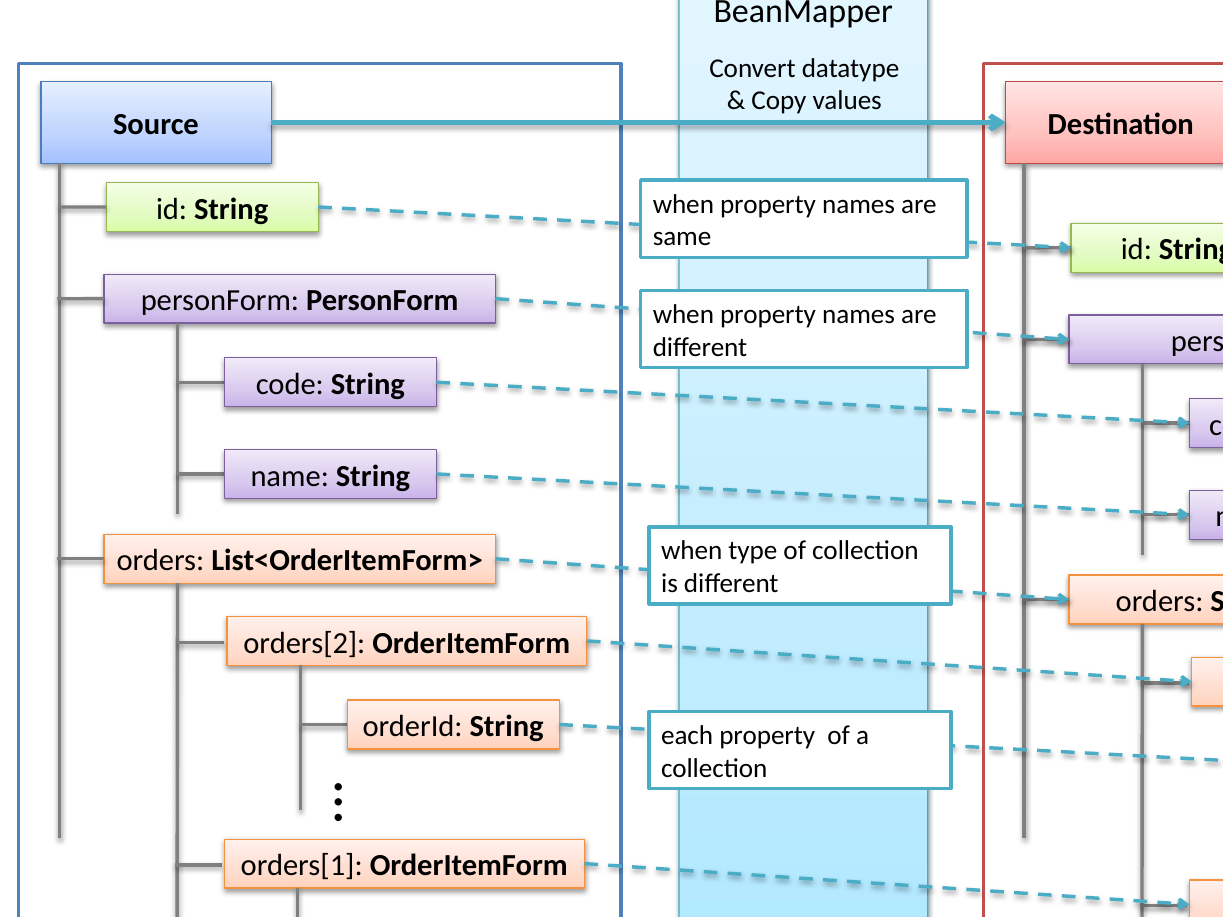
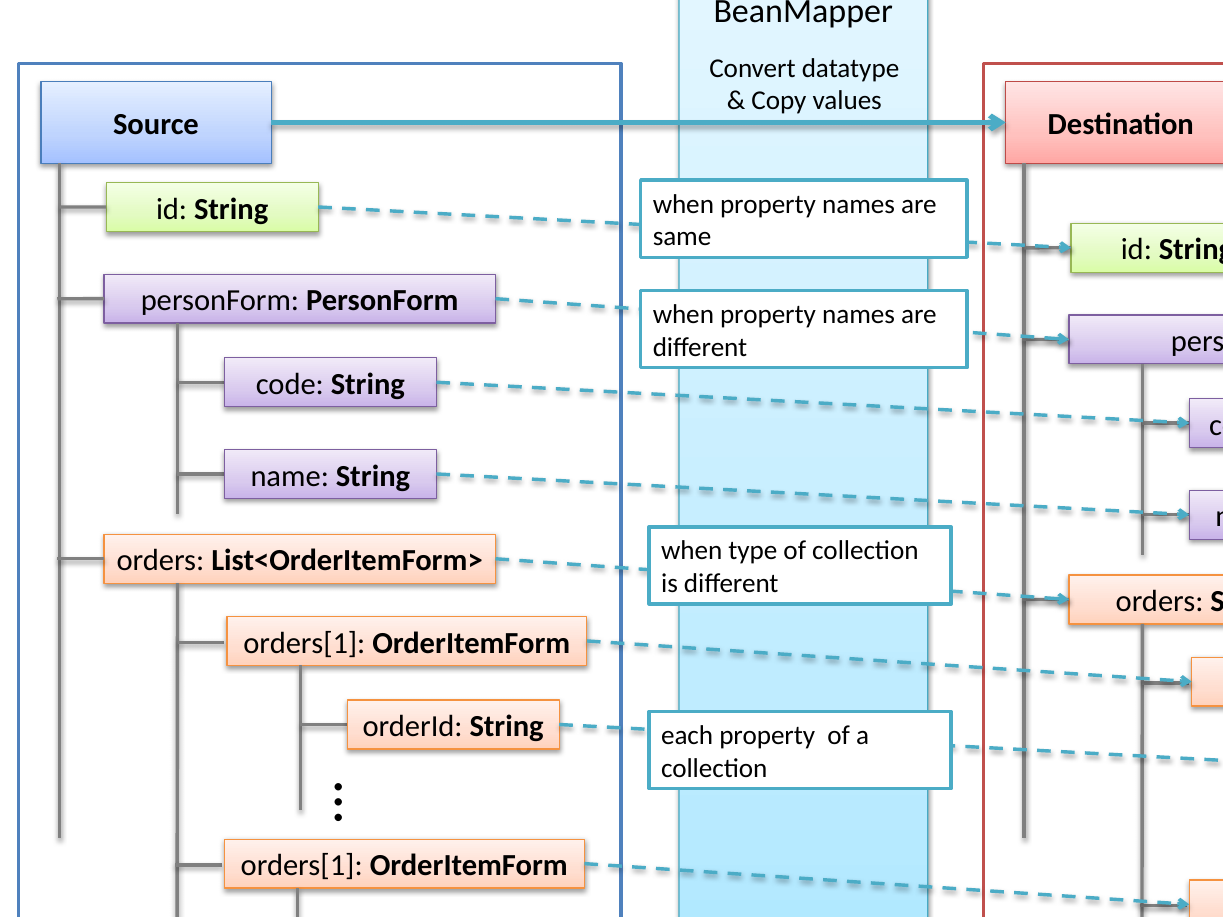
orders[2: orders[2 -> orders[1 (304, 643)
